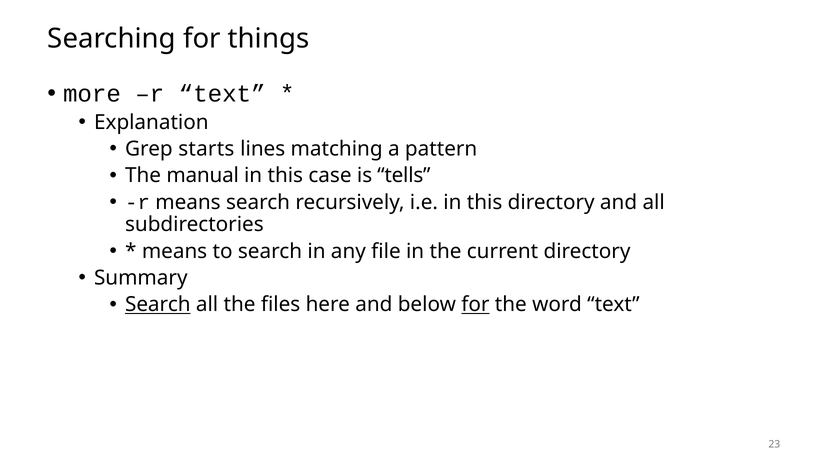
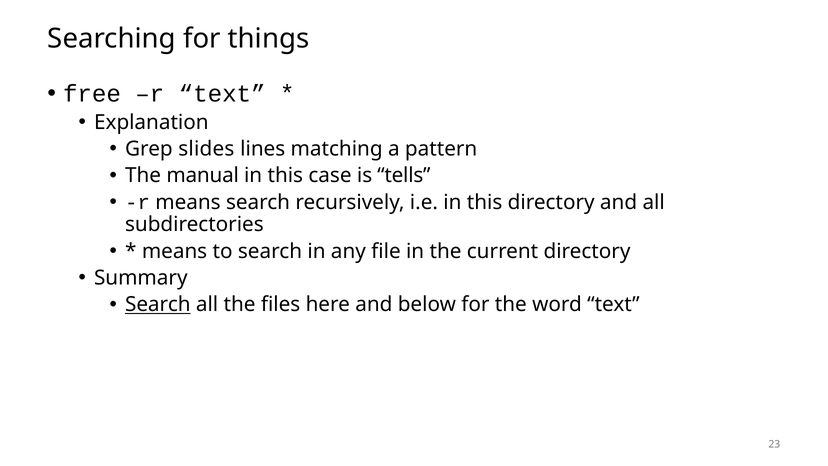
more: more -> free (92, 94)
starts: starts -> slides (206, 149)
for underline: present -> none (475, 304)
